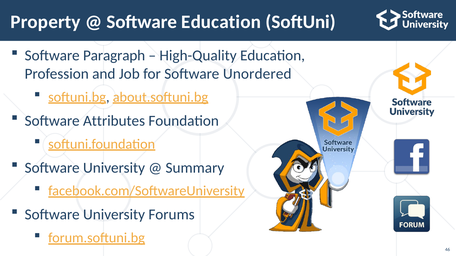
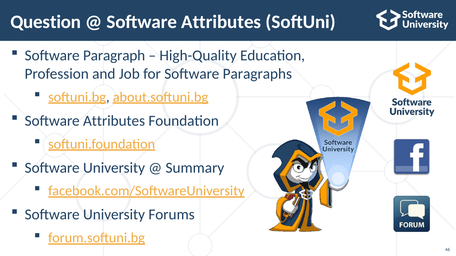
Property: Property -> Question (46, 22)
Education: Education -> Attributes (221, 22)
Unordered: Unordered -> Paragraphs (257, 74)
